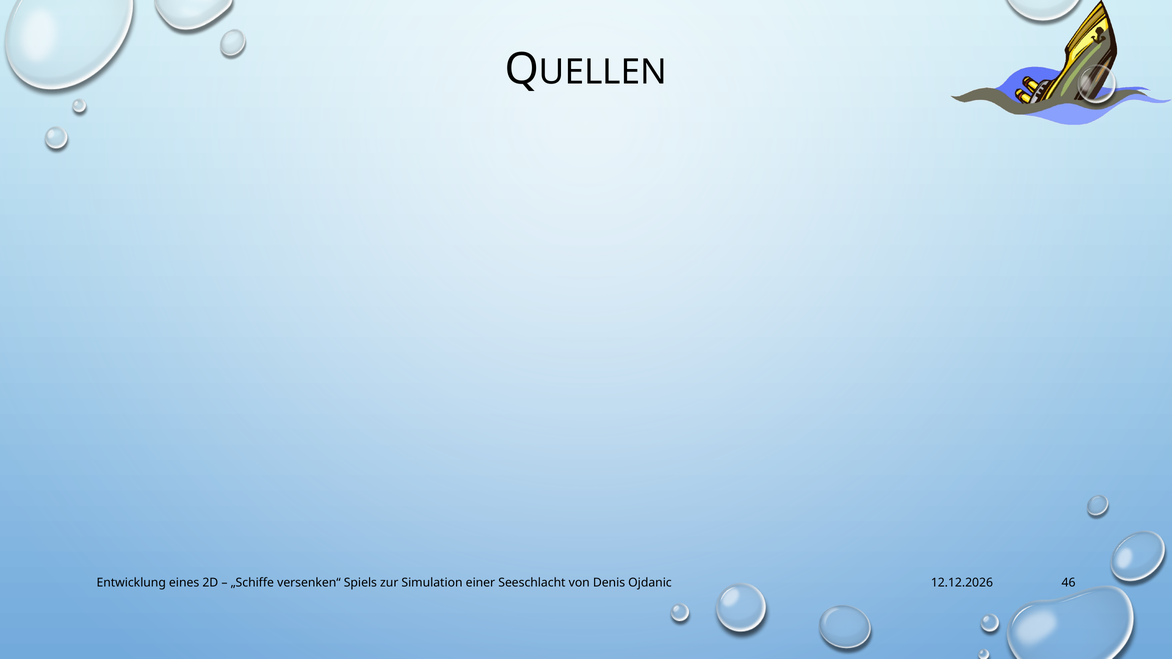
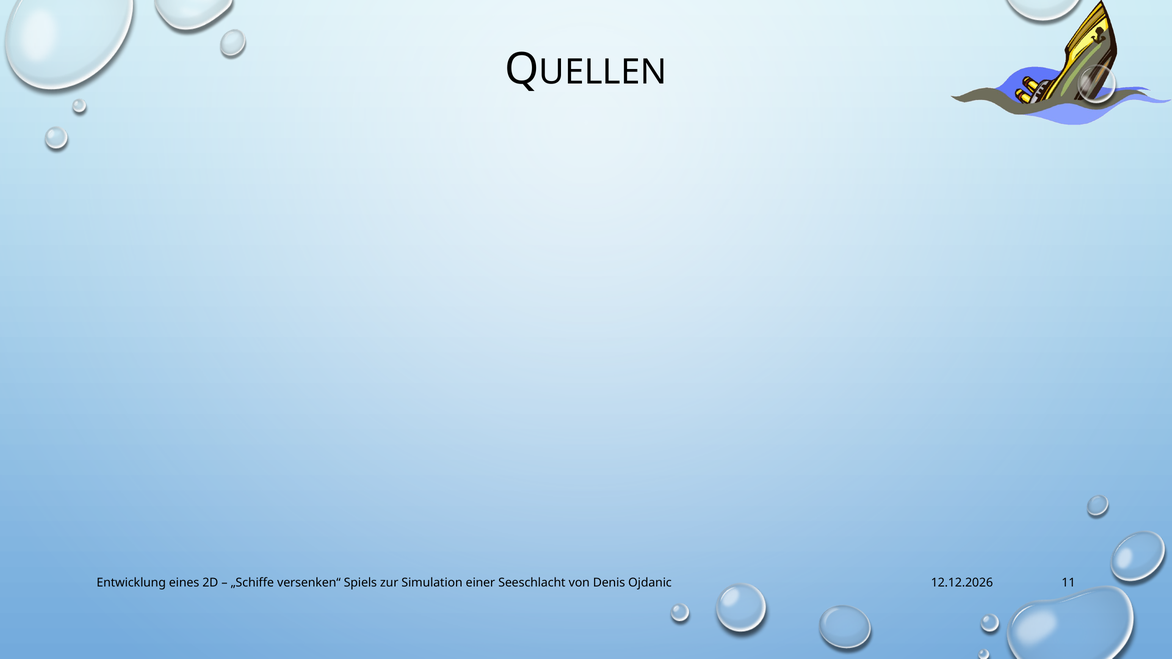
46: 46 -> 11 (1069, 583)
